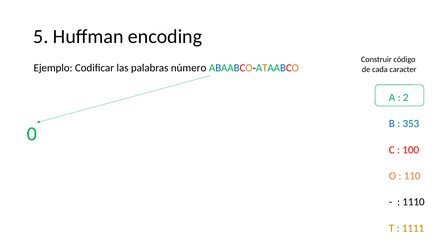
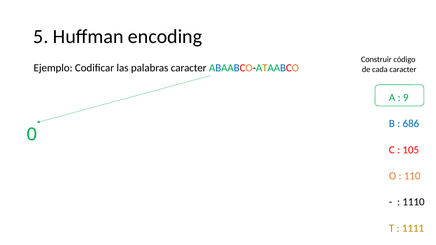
palabras número: número -> caracter (189, 68)
2: 2 -> 9 (406, 98)
353: 353 -> 686 (411, 124)
100: 100 -> 105 (411, 150)
